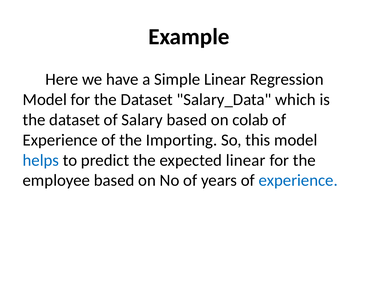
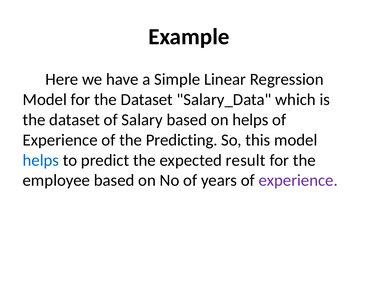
on colab: colab -> helps (250, 120)
Importing: Importing -> Predicting (182, 140)
expected linear: linear -> result (246, 160)
experience colour: blue -> purple (298, 180)
